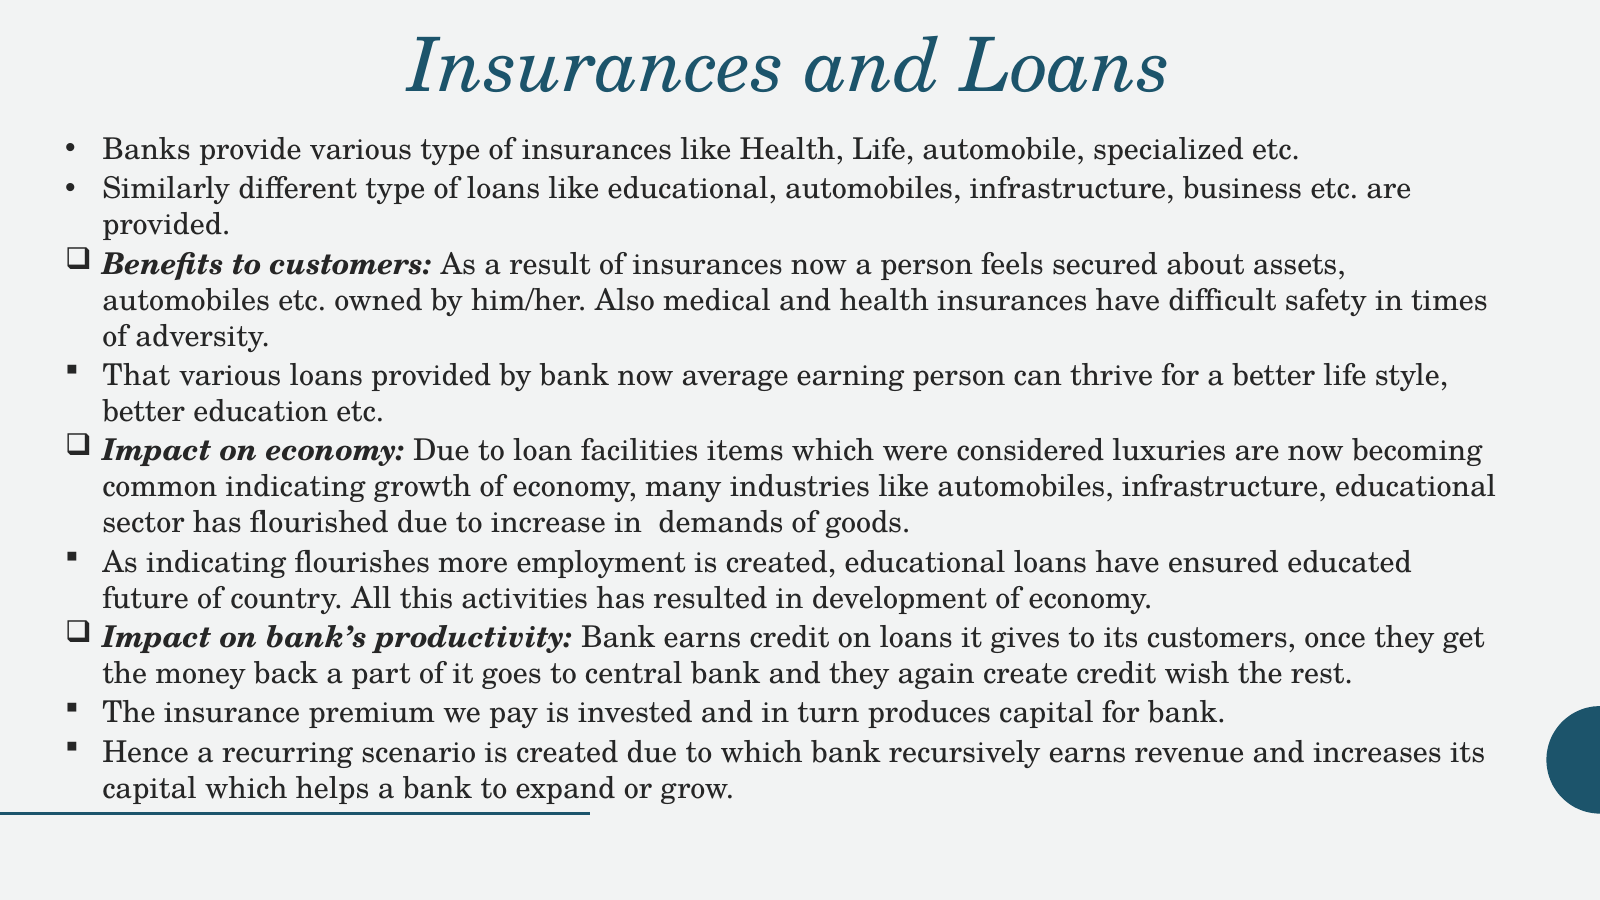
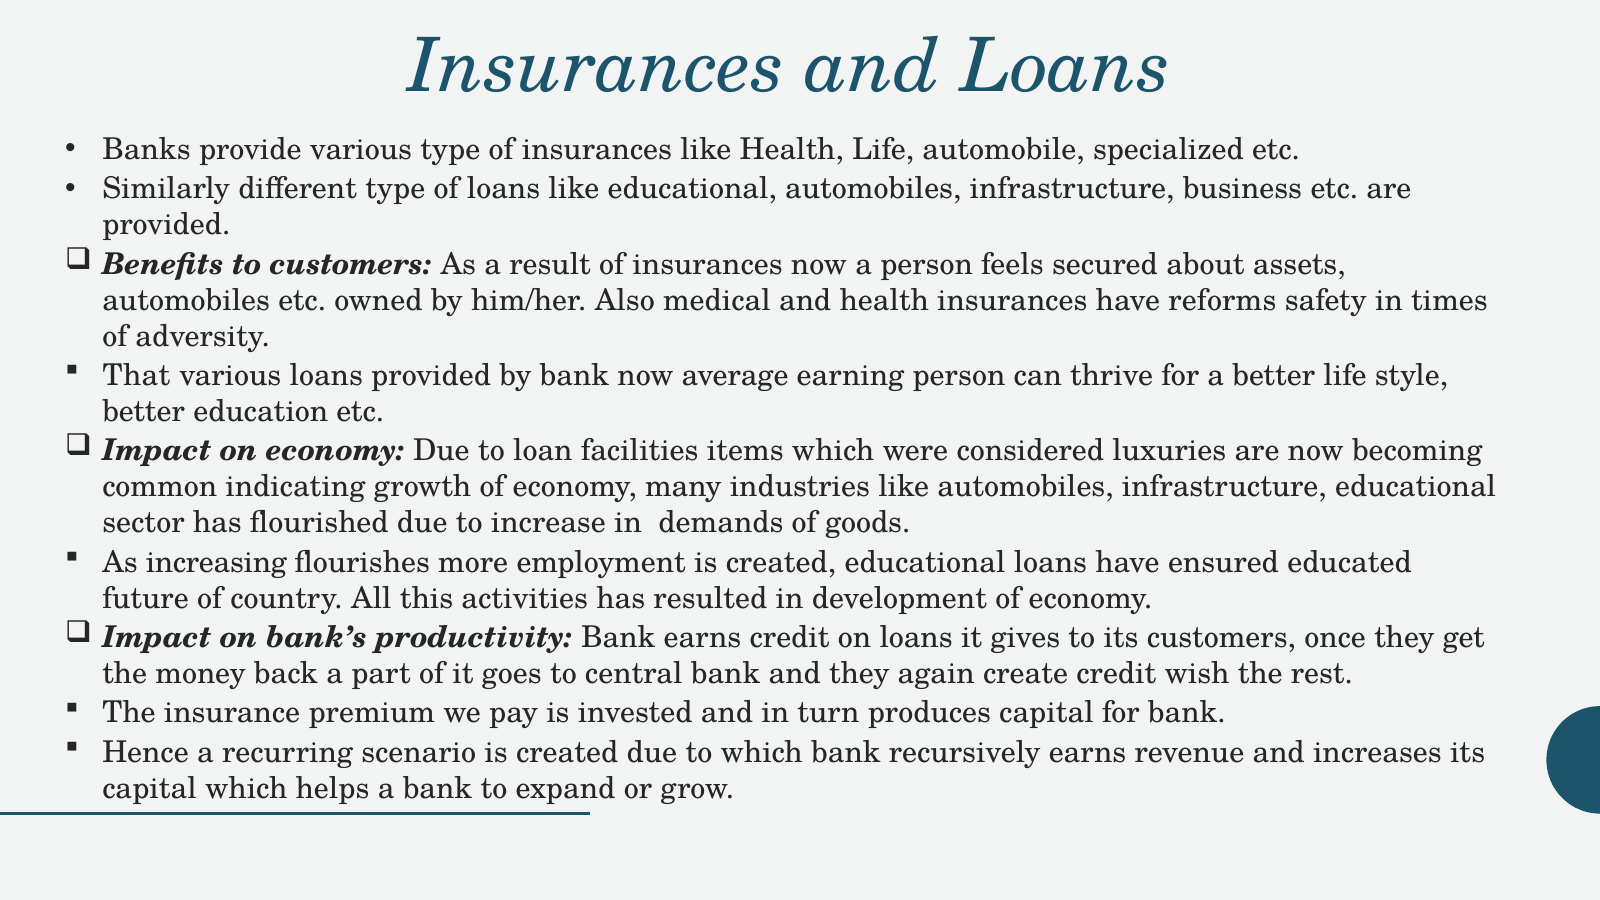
difficult: difficult -> reforms (1222, 300)
As indicating: indicating -> increasing (216, 562)
